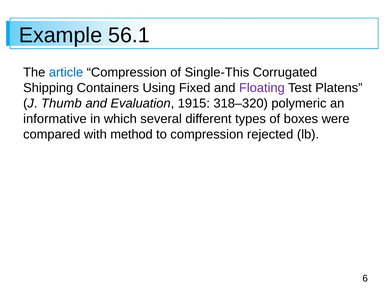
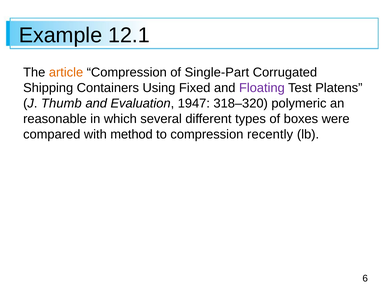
56.1: 56.1 -> 12.1 (129, 35)
article colour: blue -> orange (66, 72)
Single-This: Single-This -> Single-Part (217, 72)
1915: 1915 -> 1947 (194, 103)
informative: informative -> reasonable (55, 119)
rejected: rejected -> recently (270, 134)
